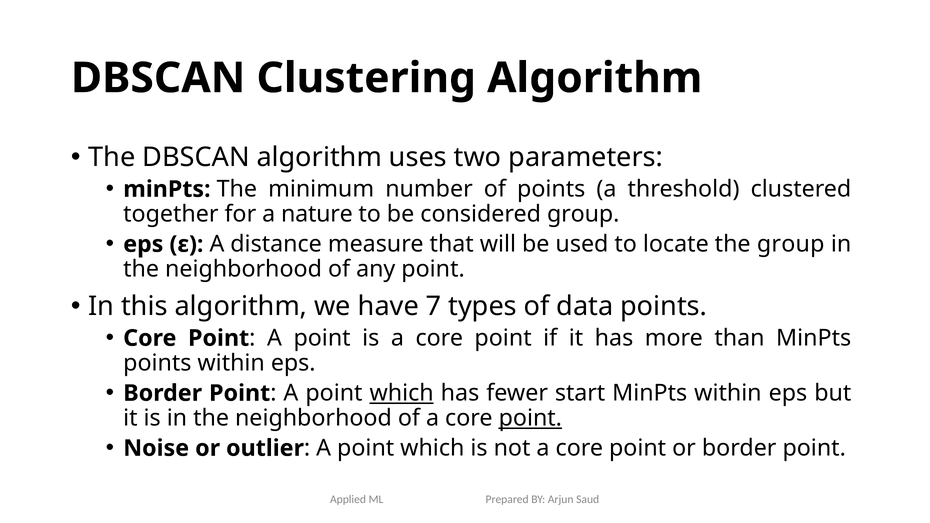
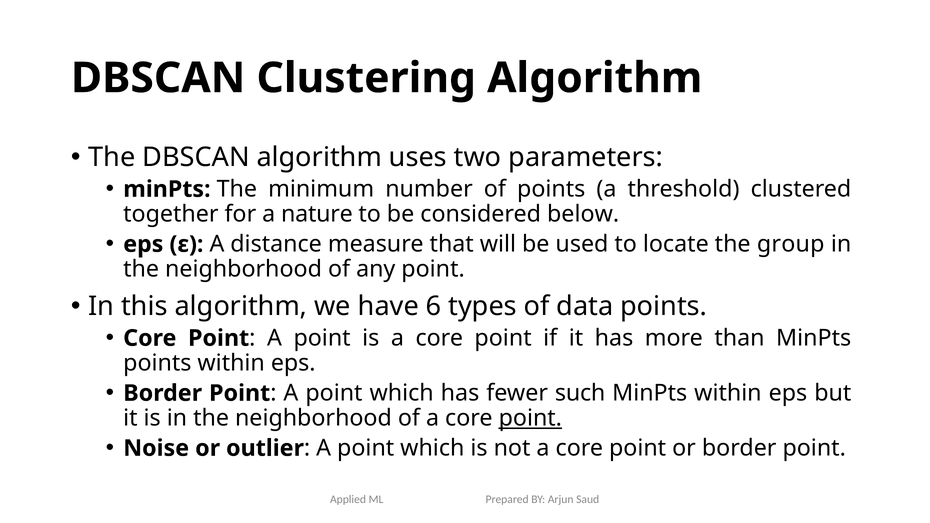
considered group: group -> below (583, 214)
7: 7 -> 6 (434, 306)
which underline: present -> none (402, 393)
start: start -> such (580, 393)
